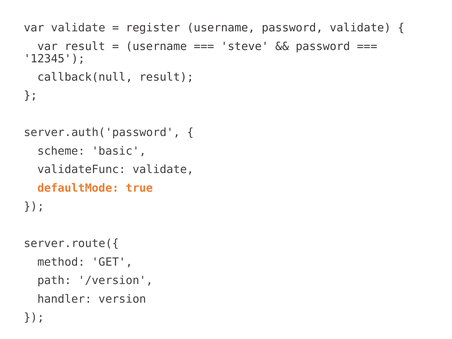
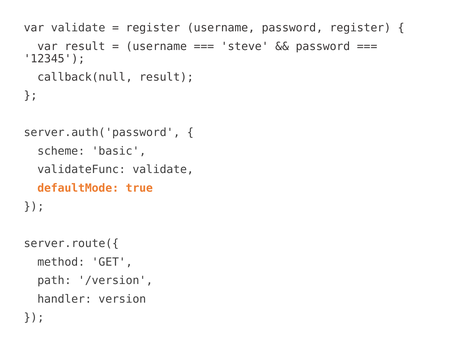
password validate: validate -> register (360, 28)
